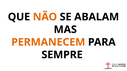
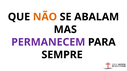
PERMANECEM colour: orange -> purple (48, 42)
